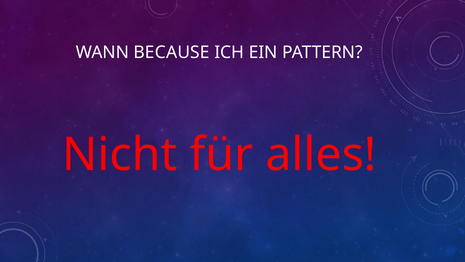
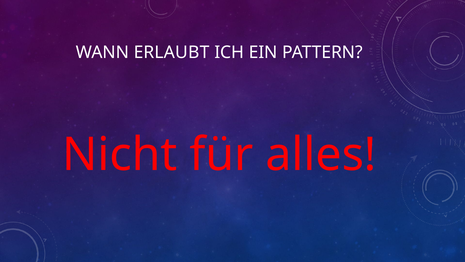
BECAUSE: BECAUSE -> ERLAUBT (172, 52)
